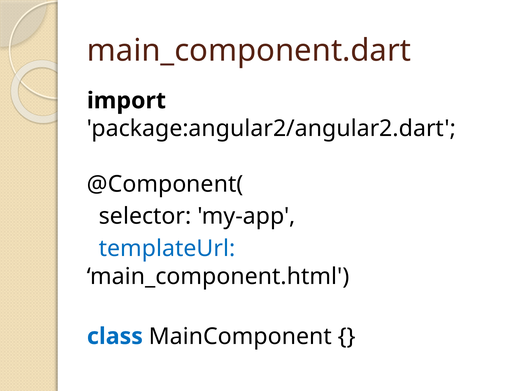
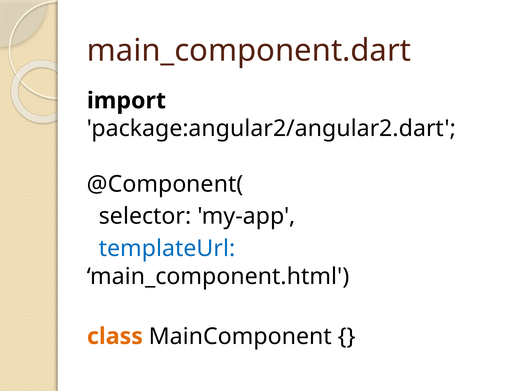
class colour: blue -> orange (115, 336)
